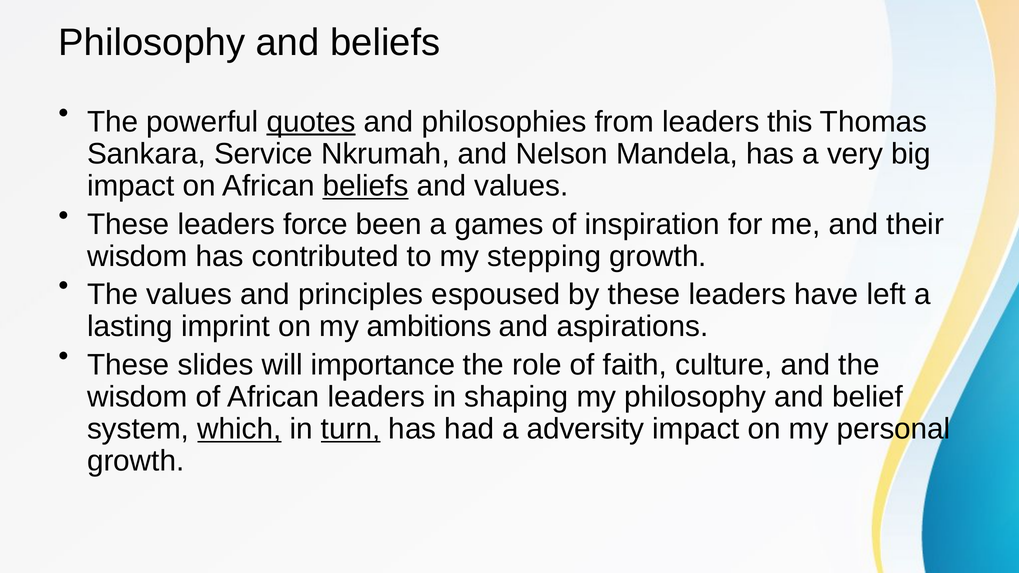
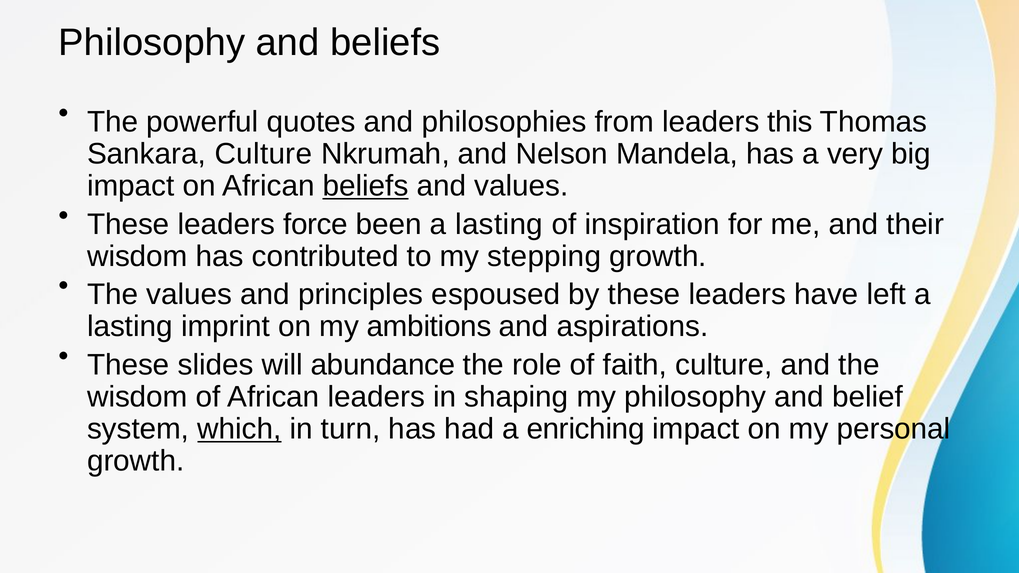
quotes underline: present -> none (311, 122)
Sankara Service: Service -> Culture (263, 154)
been a games: games -> lasting (499, 224)
importance: importance -> abundance (383, 365)
turn underline: present -> none (351, 429)
adversity: adversity -> enriching (586, 429)
